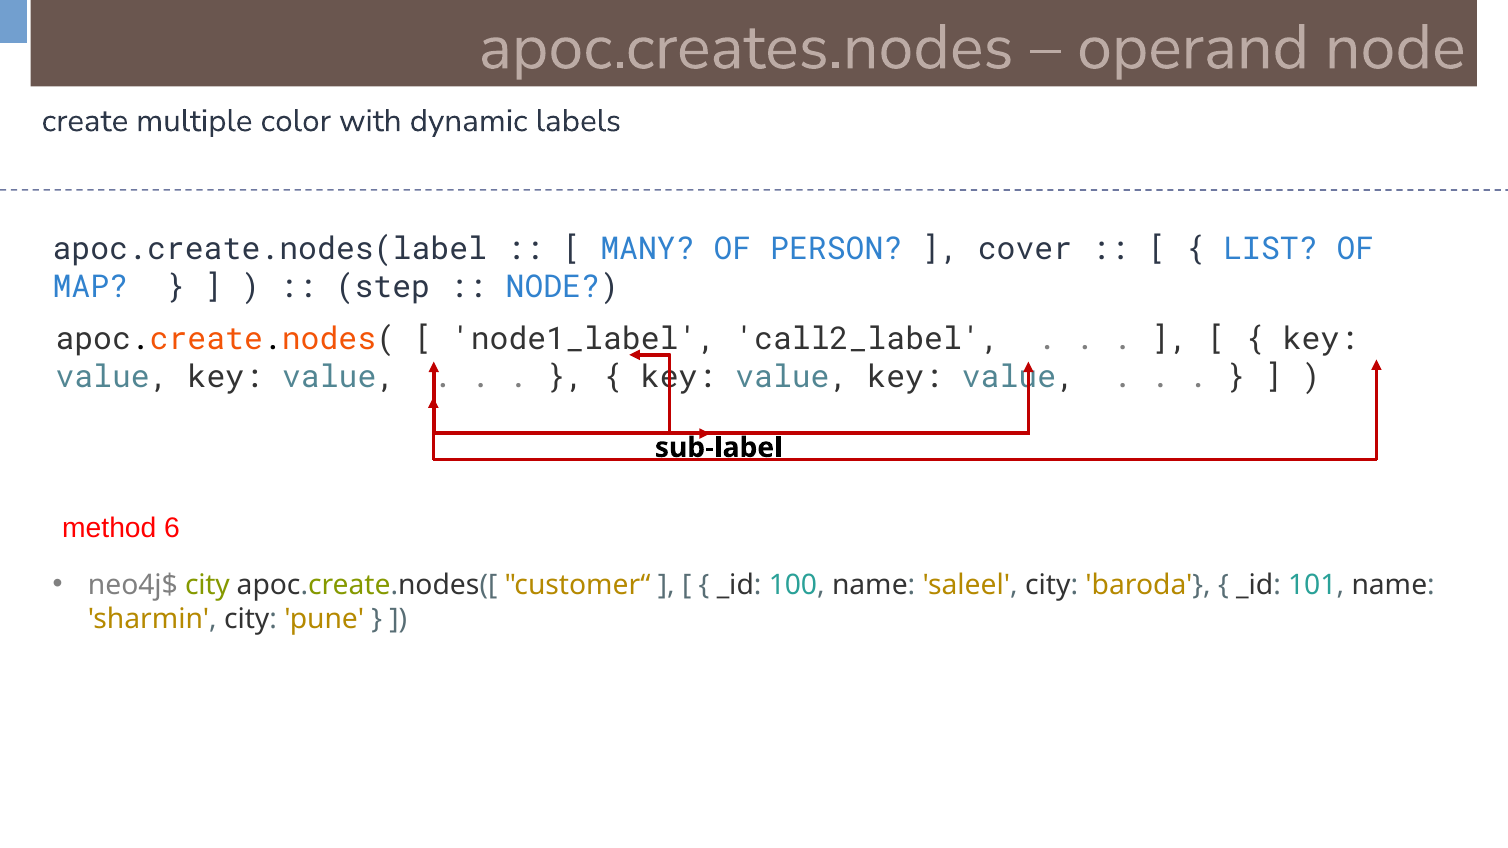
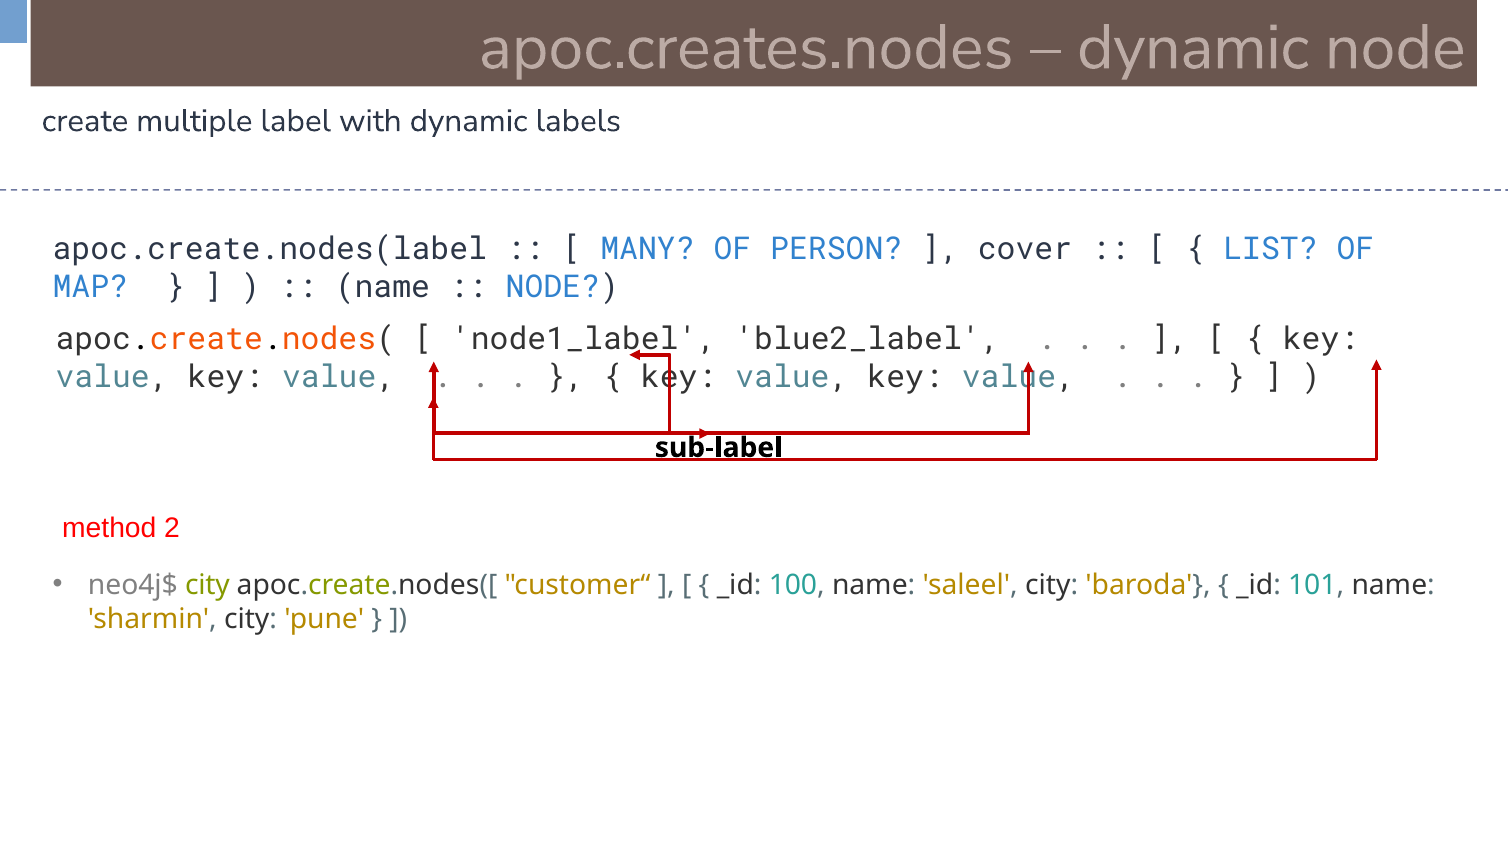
operand: operand -> dynamic (1193, 48)
color: color -> label (296, 121)
step: step -> name (383, 287)
call2_label: call2_label -> blue2_label (867, 339)
6: 6 -> 2 (172, 529)
